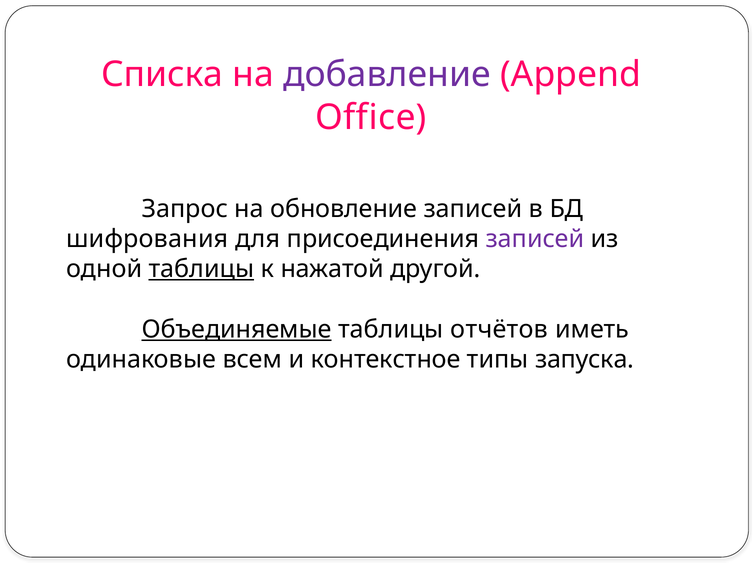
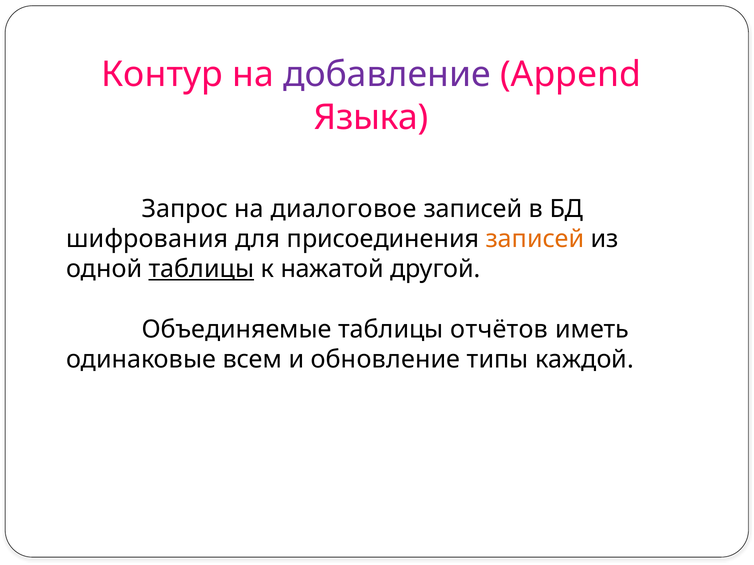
Списка: Списка -> Контур (162, 75)
Office: Office -> Языка (371, 117)
обновление: обновление -> диалоговое (344, 209)
записей colour: purple -> orange (535, 239)
Объединяемые underline: present -> none (237, 330)
контекстное: контекстное -> обновление (385, 360)
запуска: запуска -> каждой (584, 360)
